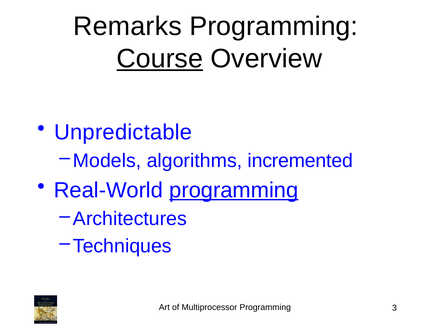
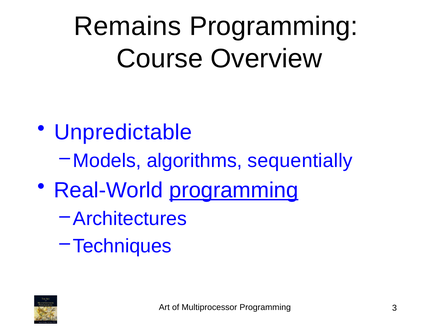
Remarks: Remarks -> Remains (128, 26)
Course underline: present -> none (160, 59)
incremented: incremented -> sequentially (300, 161)
